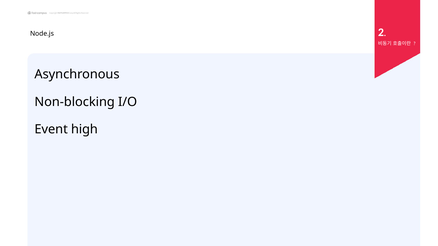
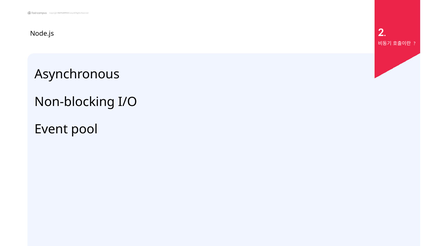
high: high -> pool (84, 130)
